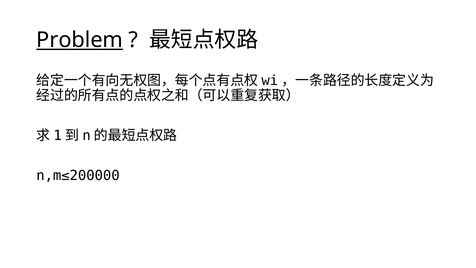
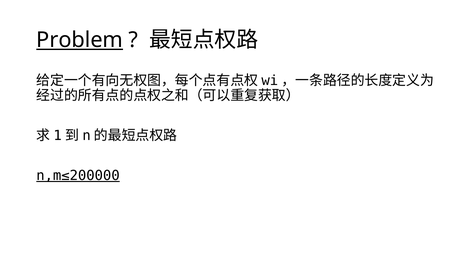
n,m≤200000 underline: none -> present (78, 175)
